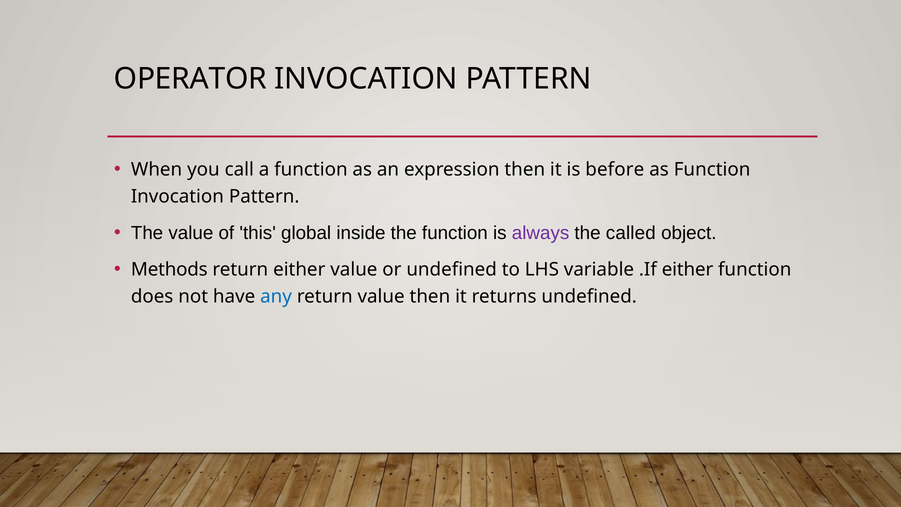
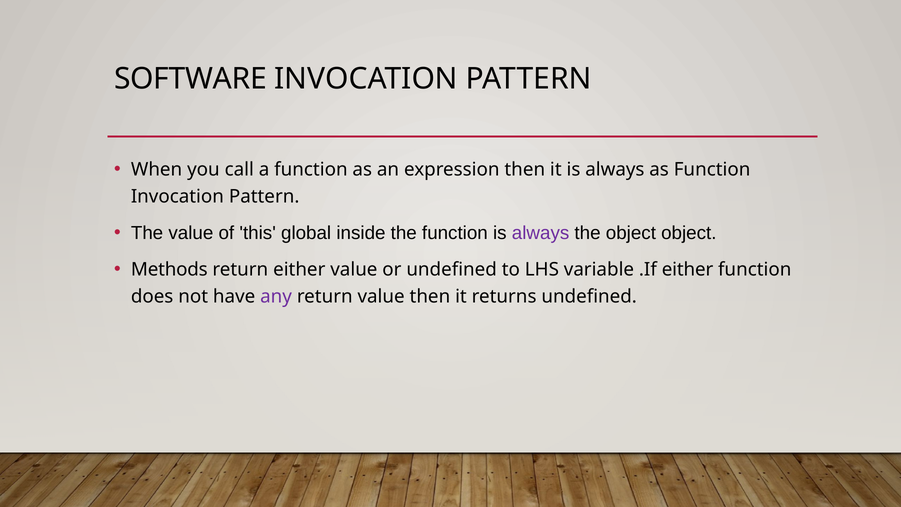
OPERATOR: OPERATOR -> SOFTWARE (190, 79)
it is before: before -> always (615, 169)
the called: called -> object (631, 233)
any colour: blue -> purple (276, 296)
